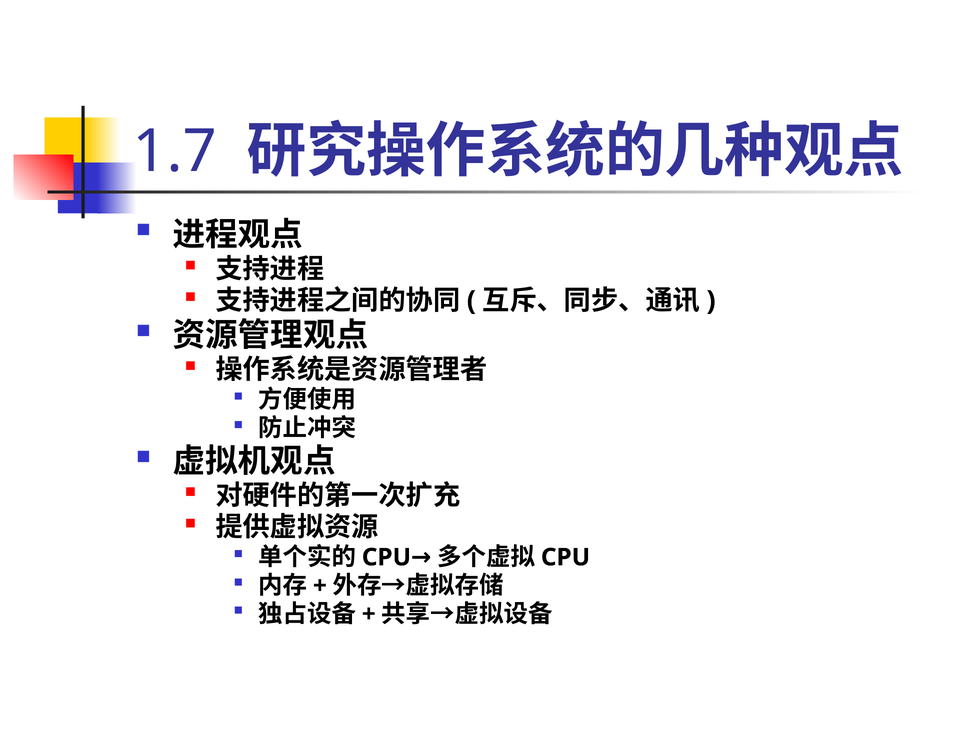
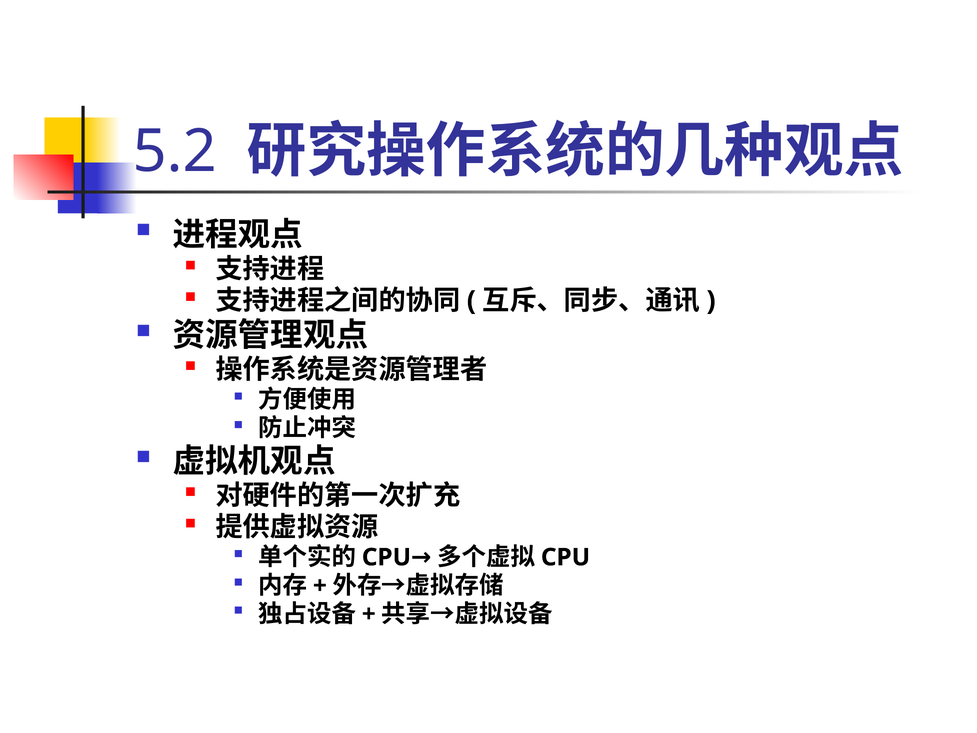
1.7: 1.7 -> 5.2 (175, 152)
